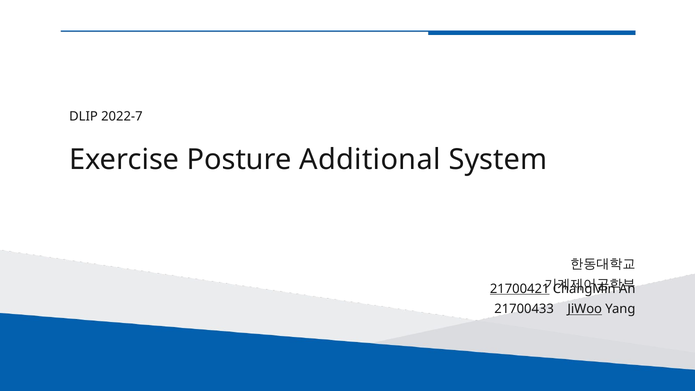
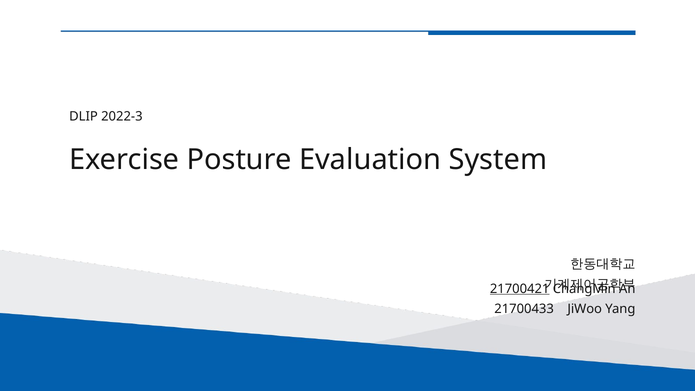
2022-7: 2022-7 -> 2022-3 (122, 116)
Additional: Additional -> Evaluation (370, 160)
JiWoo underline: present -> none (585, 309)
